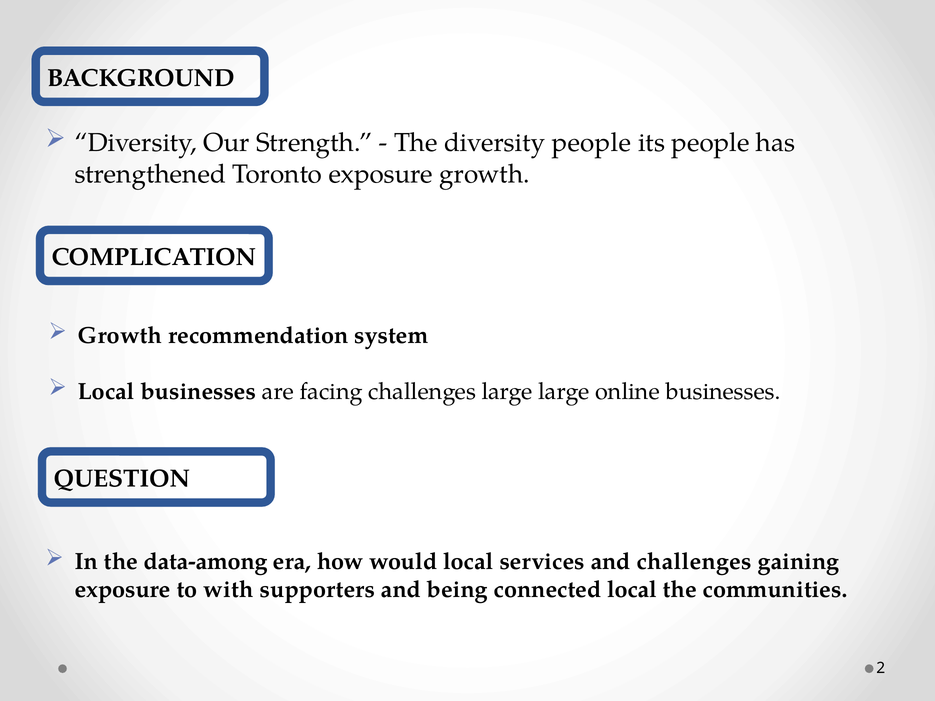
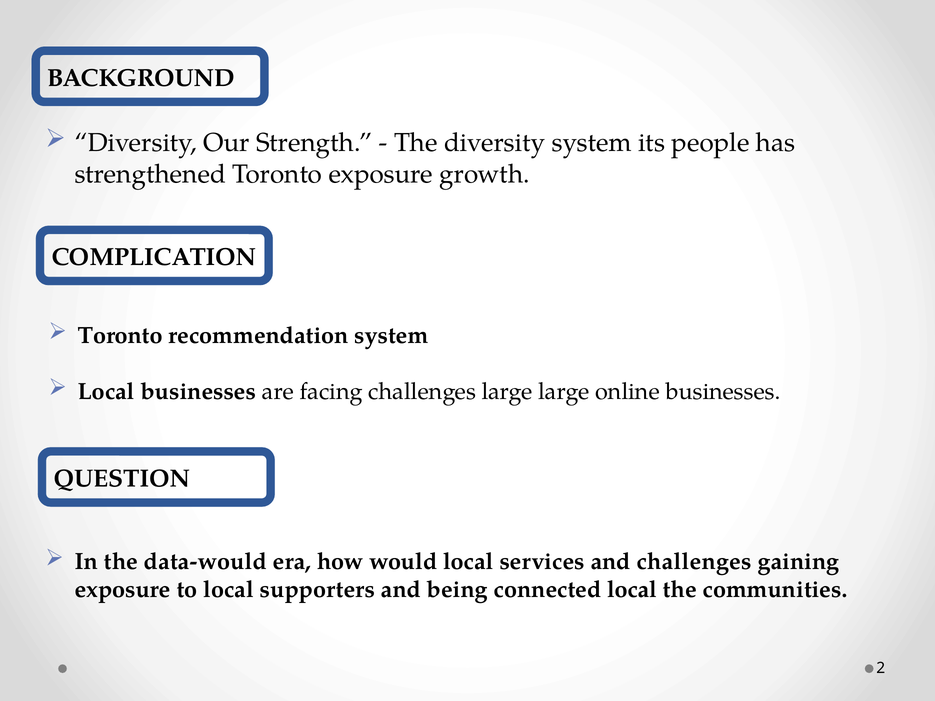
diversity people: people -> system (592, 143)
Growth: Growth -> Toronto (120, 335)
data-among: data-among -> data-would (205, 562)
to with: with -> local (229, 590)
